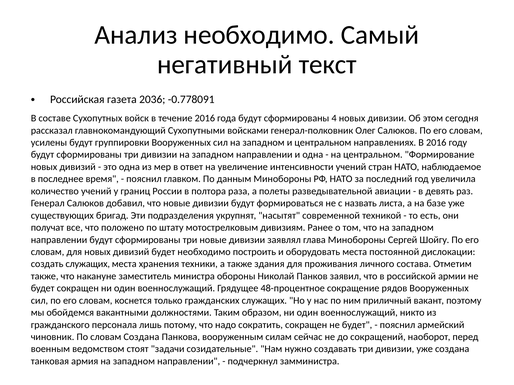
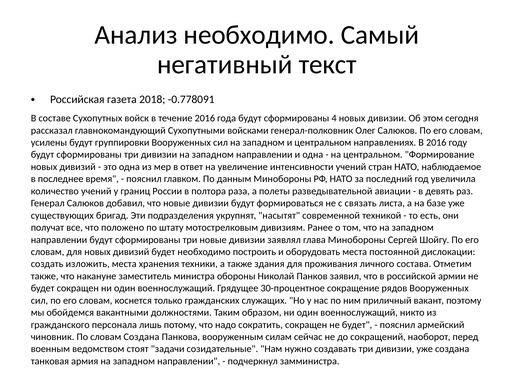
2036: 2036 -> 2018 (152, 100)
назвать: назвать -> связать (361, 204)
создать служащих: служащих -> изложить (88, 264)
48-процентное: 48-процентное -> 30-процентное (293, 289)
